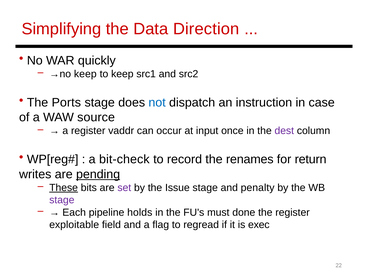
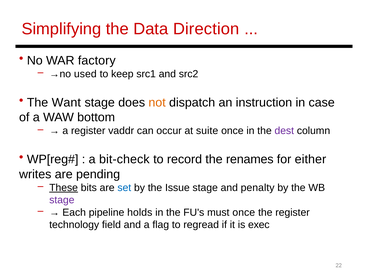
quickly: quickly -> factory (97, 61)
→no keep: keep -> used (85, 74)
Ports: Ports -> Want (66, 103)
not colour: blue -> orange (157, 103)
source: source -> bottom (96, 117)
input: input -> suite (207, 131)
return: return -> either (310, 160)
pending underline: present -> none (98, 174)
set colour: purple -> blue (124, 188)
must done: done -> once (244, 213)
exploitable: exploitable -> technology (74, 225)
